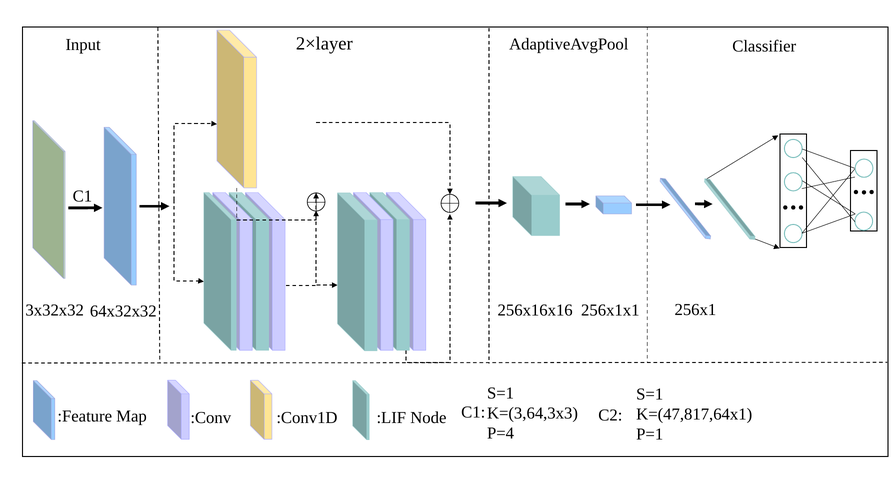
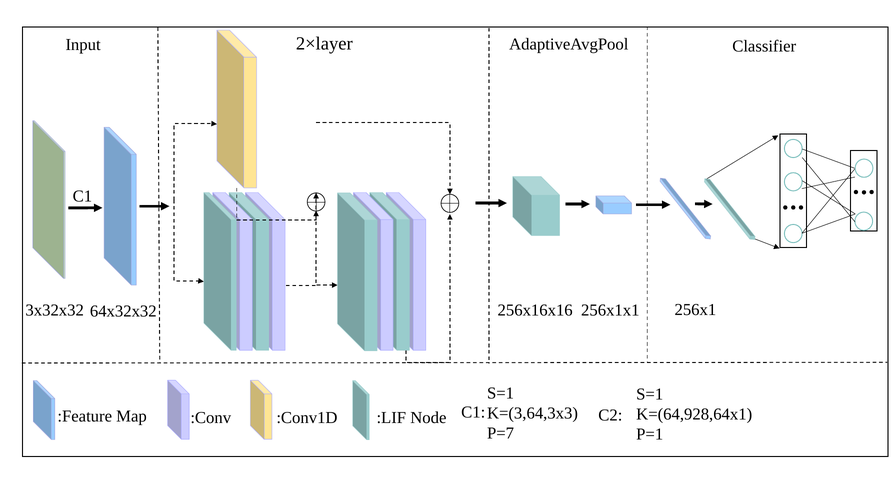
K=(47,817,64x1: K=(47,817,64x1 -> K=(64,928,64x1 (694, 414)
P=4: P=4 -> P=7 (501, 433)
